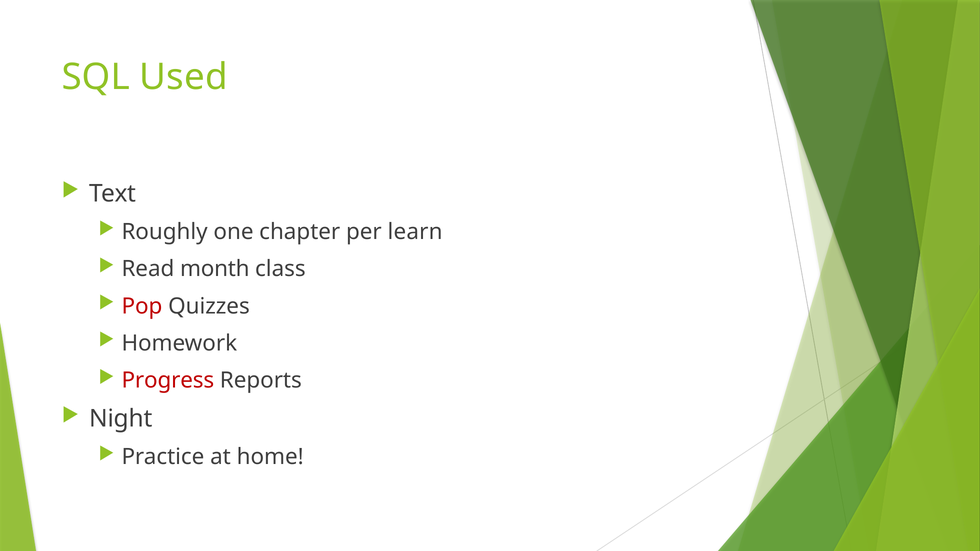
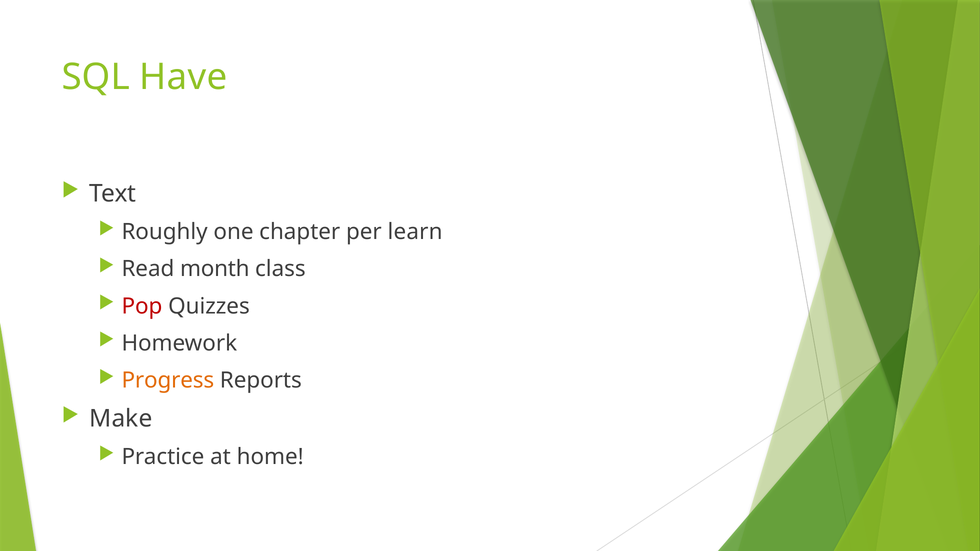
Used: Used -> Have (183, 77)
Progress colour: red -> orange (168, 380)
Night: Night -> Make (121, 419)
